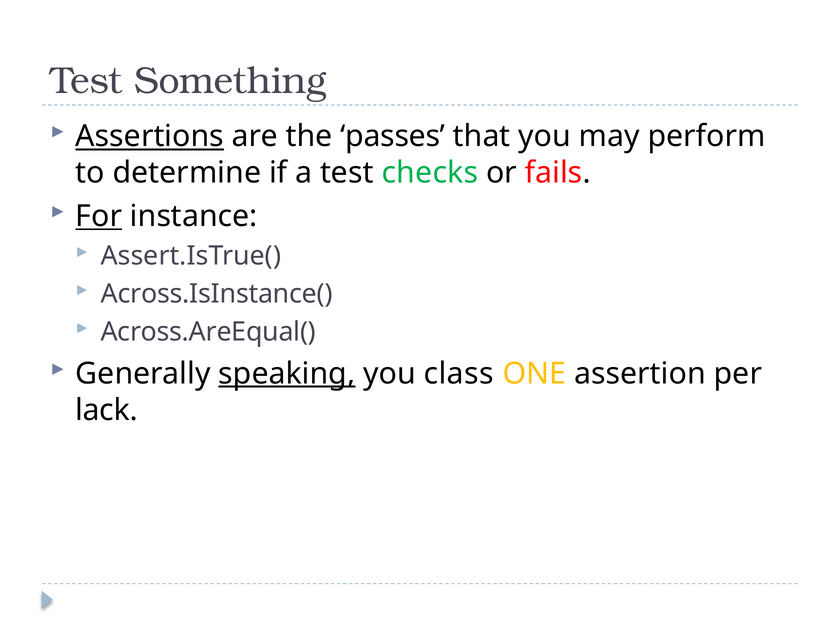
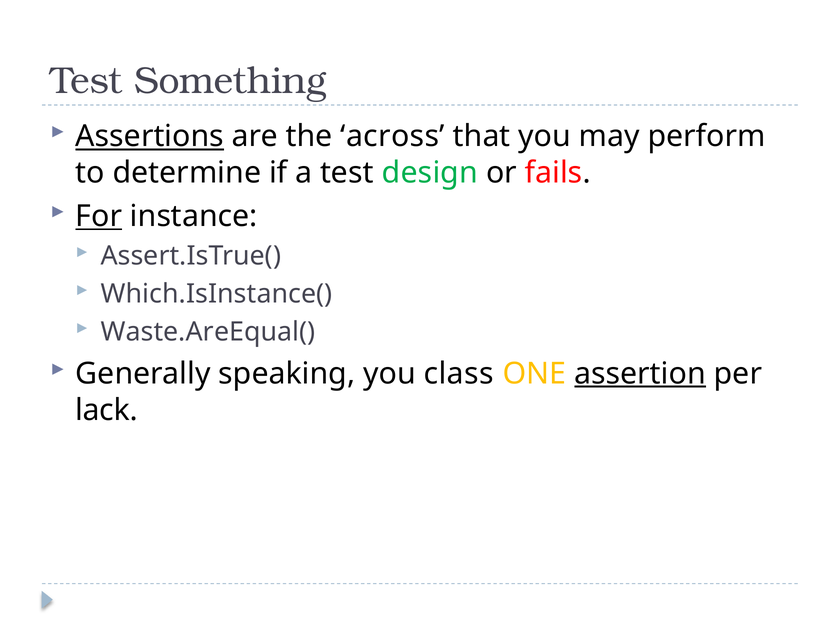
passes: passes -> across (393, 136)
checks: checks -> design (430, 173)
Across.IsInstance(: Across.IsInstance( -> Which.IsInstance( (217, 294)
Across.AreEqual(: Across.AreEqual( -> Waste.AreEqual( (208, 332)
speaking underline: present -> none (287, 374)
assertion underline: none -> present (640, 374)
